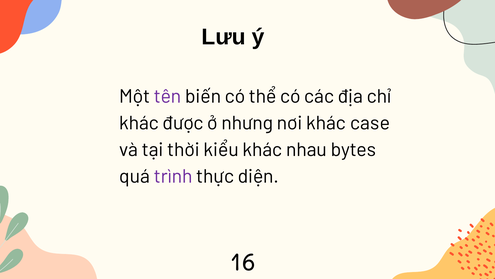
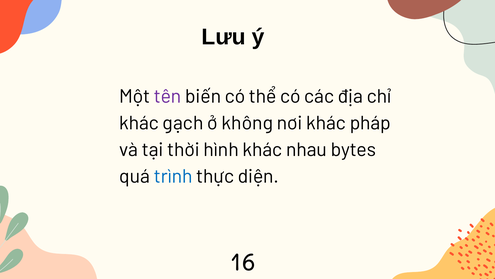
được: được -> gạch (183, 123)
nhưng: nhưng -> không (247, 123)
case: case -> pháp (370, 123)
kiểu: kiểu -> hình (221, 149)
trình colour: purple -> blue (173, 176)
